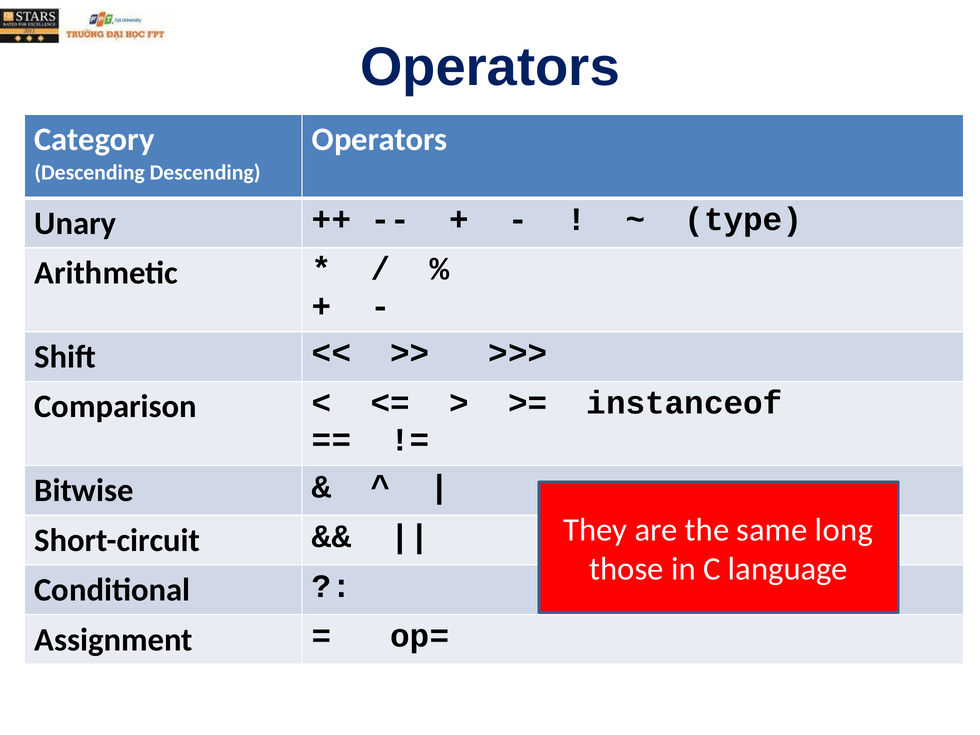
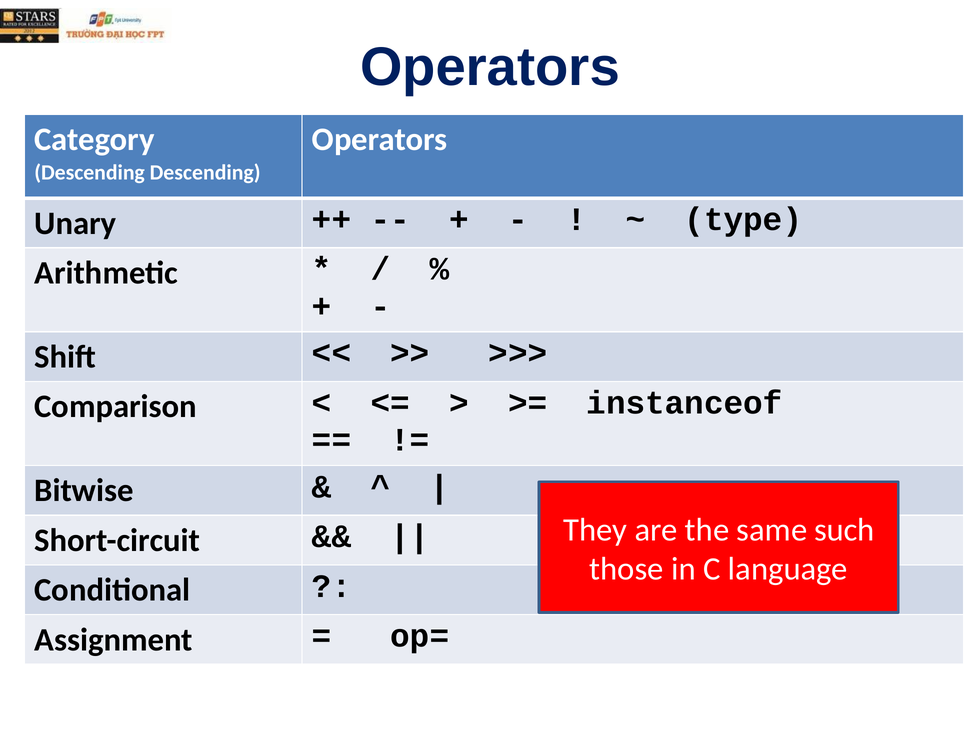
long: long -> such (844, 530)
